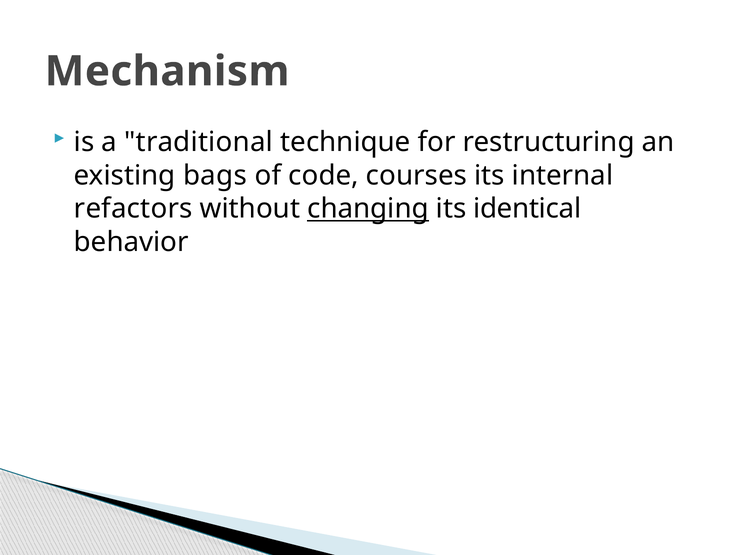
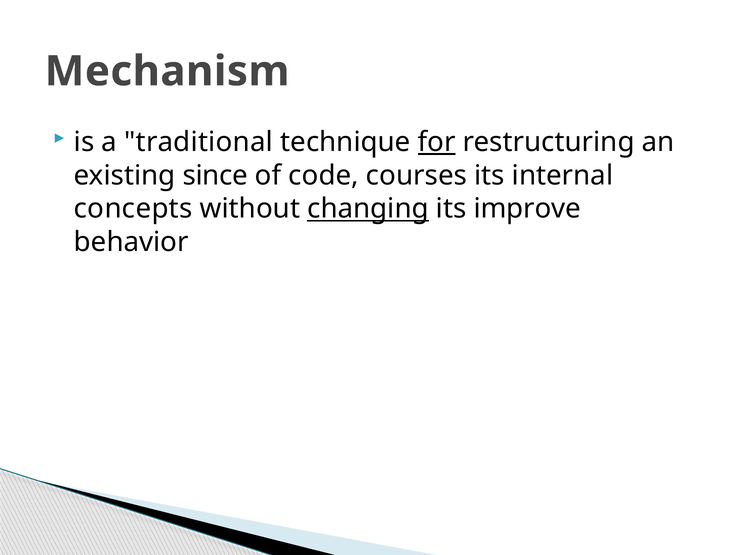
for underline: none -> present (437, 142)
bags: bags -> since (215, 175)
refactors: refactors -> concepts (133, 209)
identical: identical -> improve (527, 209)
